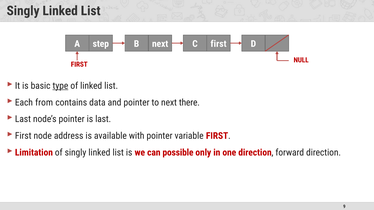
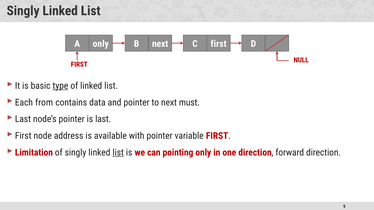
A step: step -> only (101, 44)
there: there -> must (189, 103)
list underline: none -> present (118, 153)
possible: possible -> pointing (178, 153)
